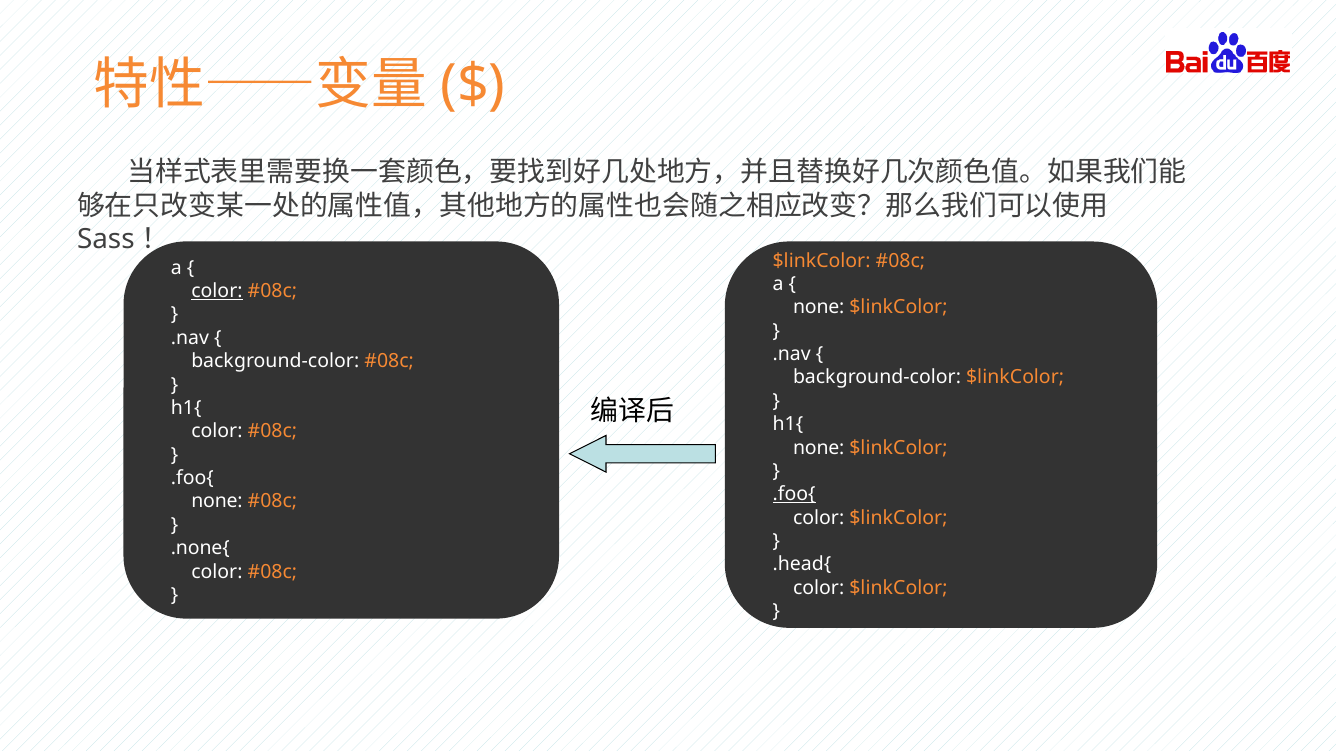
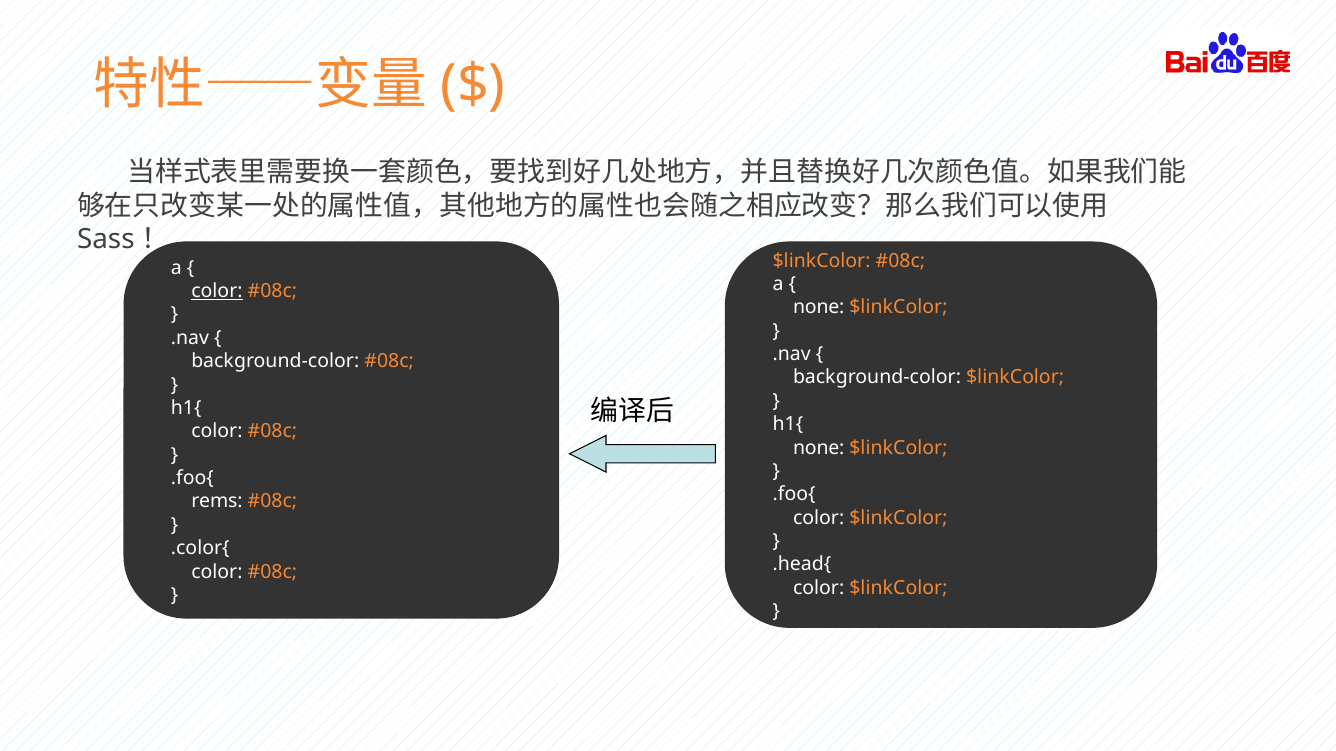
.foo{ underline: present -> none (794, 495)
none: none -> rems (217, 502)
.none{: .none{ -> .color{ (200, 549)
